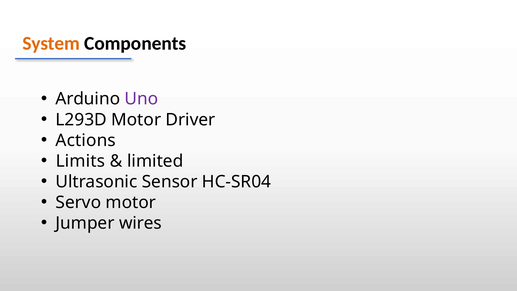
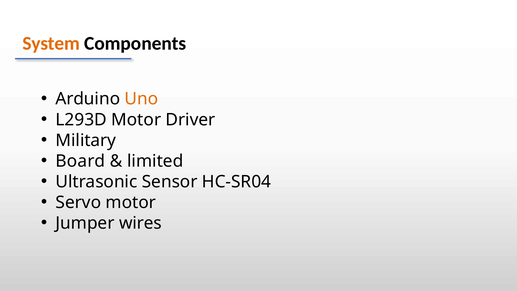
Uno colour: purple -> orange (141, 99)
Actions: Actions -> Military (86, 140)
Limits: Limits -> Board (80, 161)
